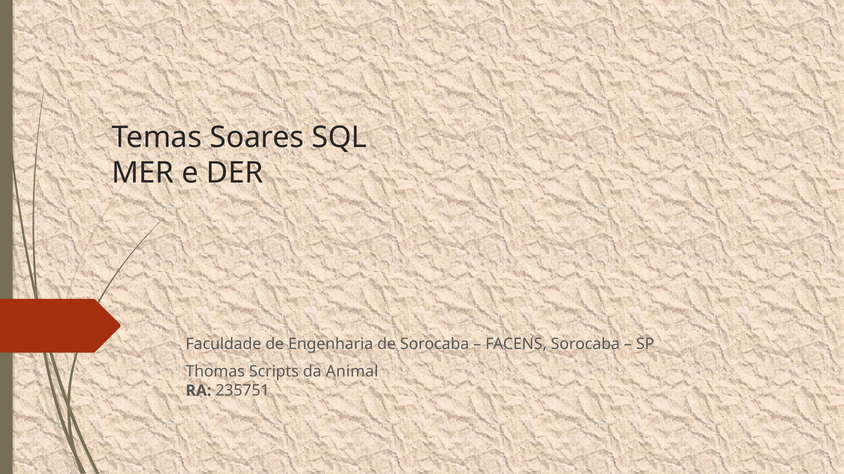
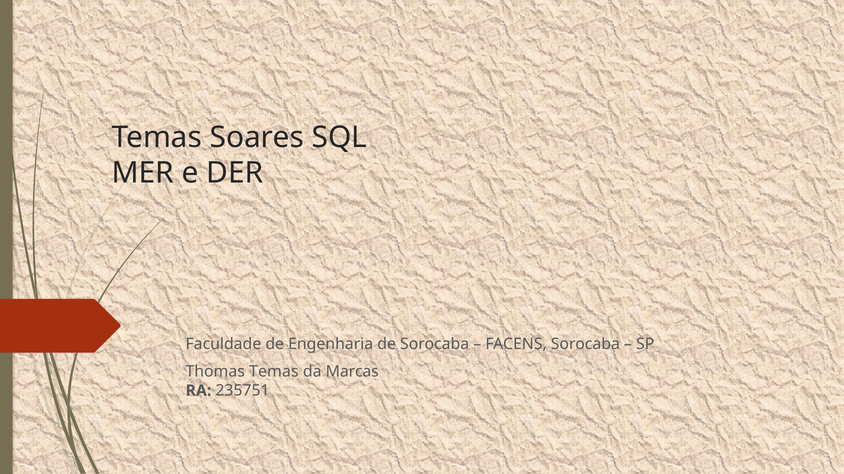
Thomas Scripts: Scripts -> Temas (274, 372)
Animal: Animal -> Marcas (352, 372)
